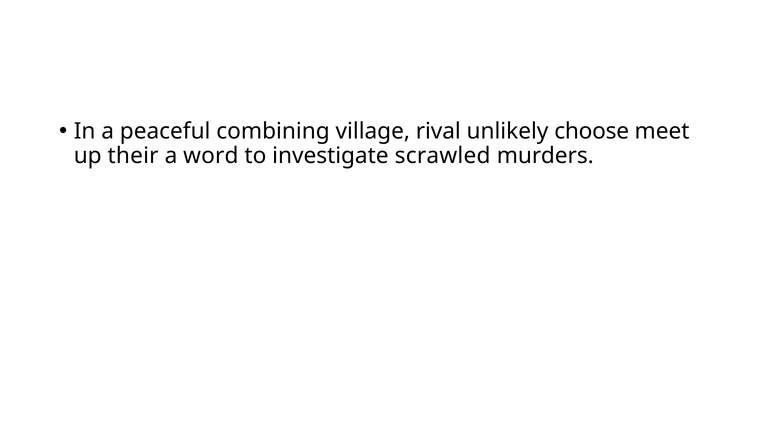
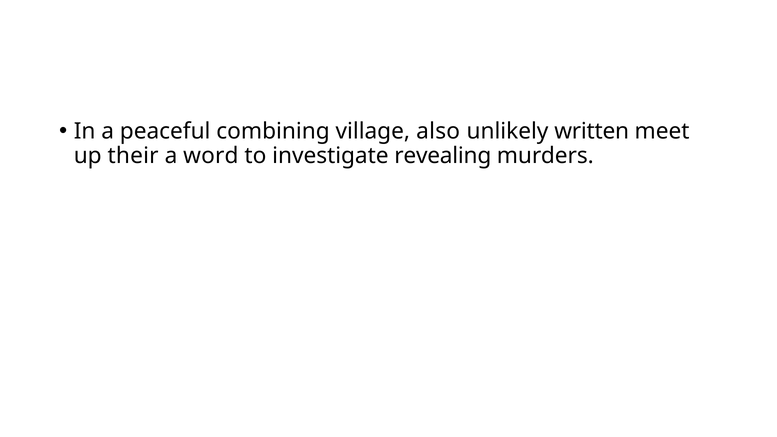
rival: rival -> also (438, 131)
choose: choose -> written (592, 131)
scrawled: scrawled -> revealing (443, 156)
